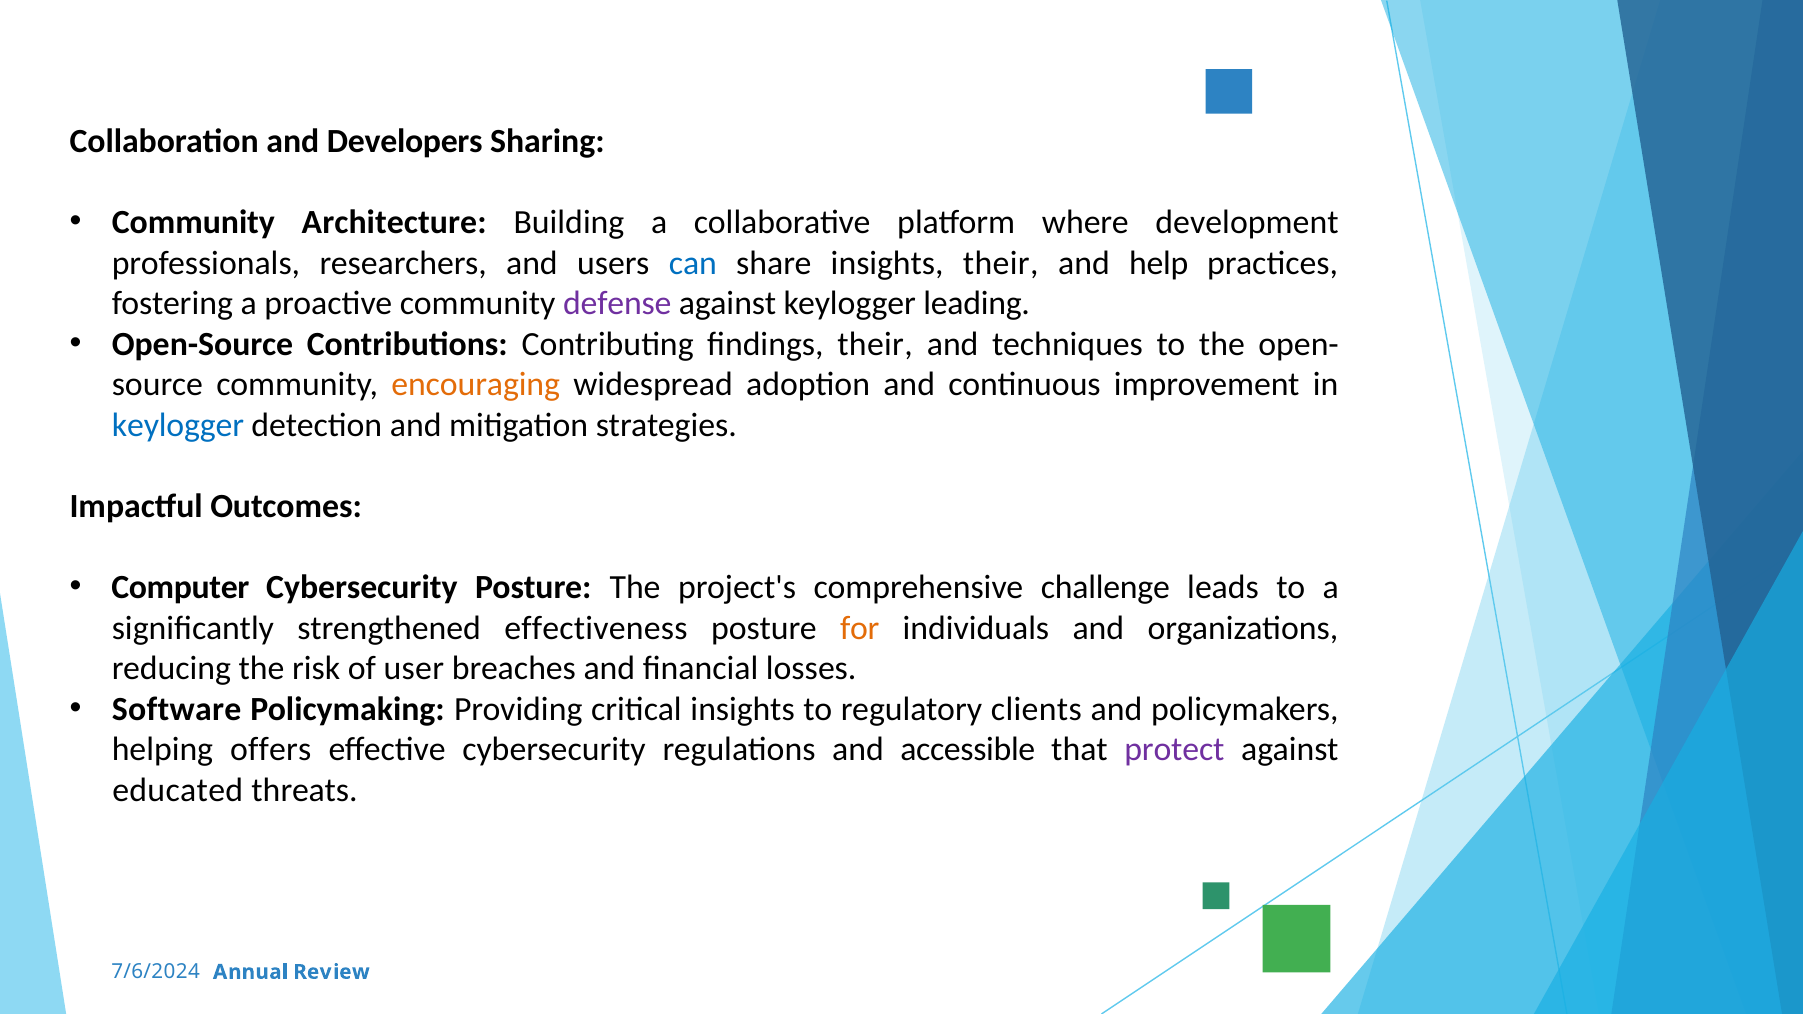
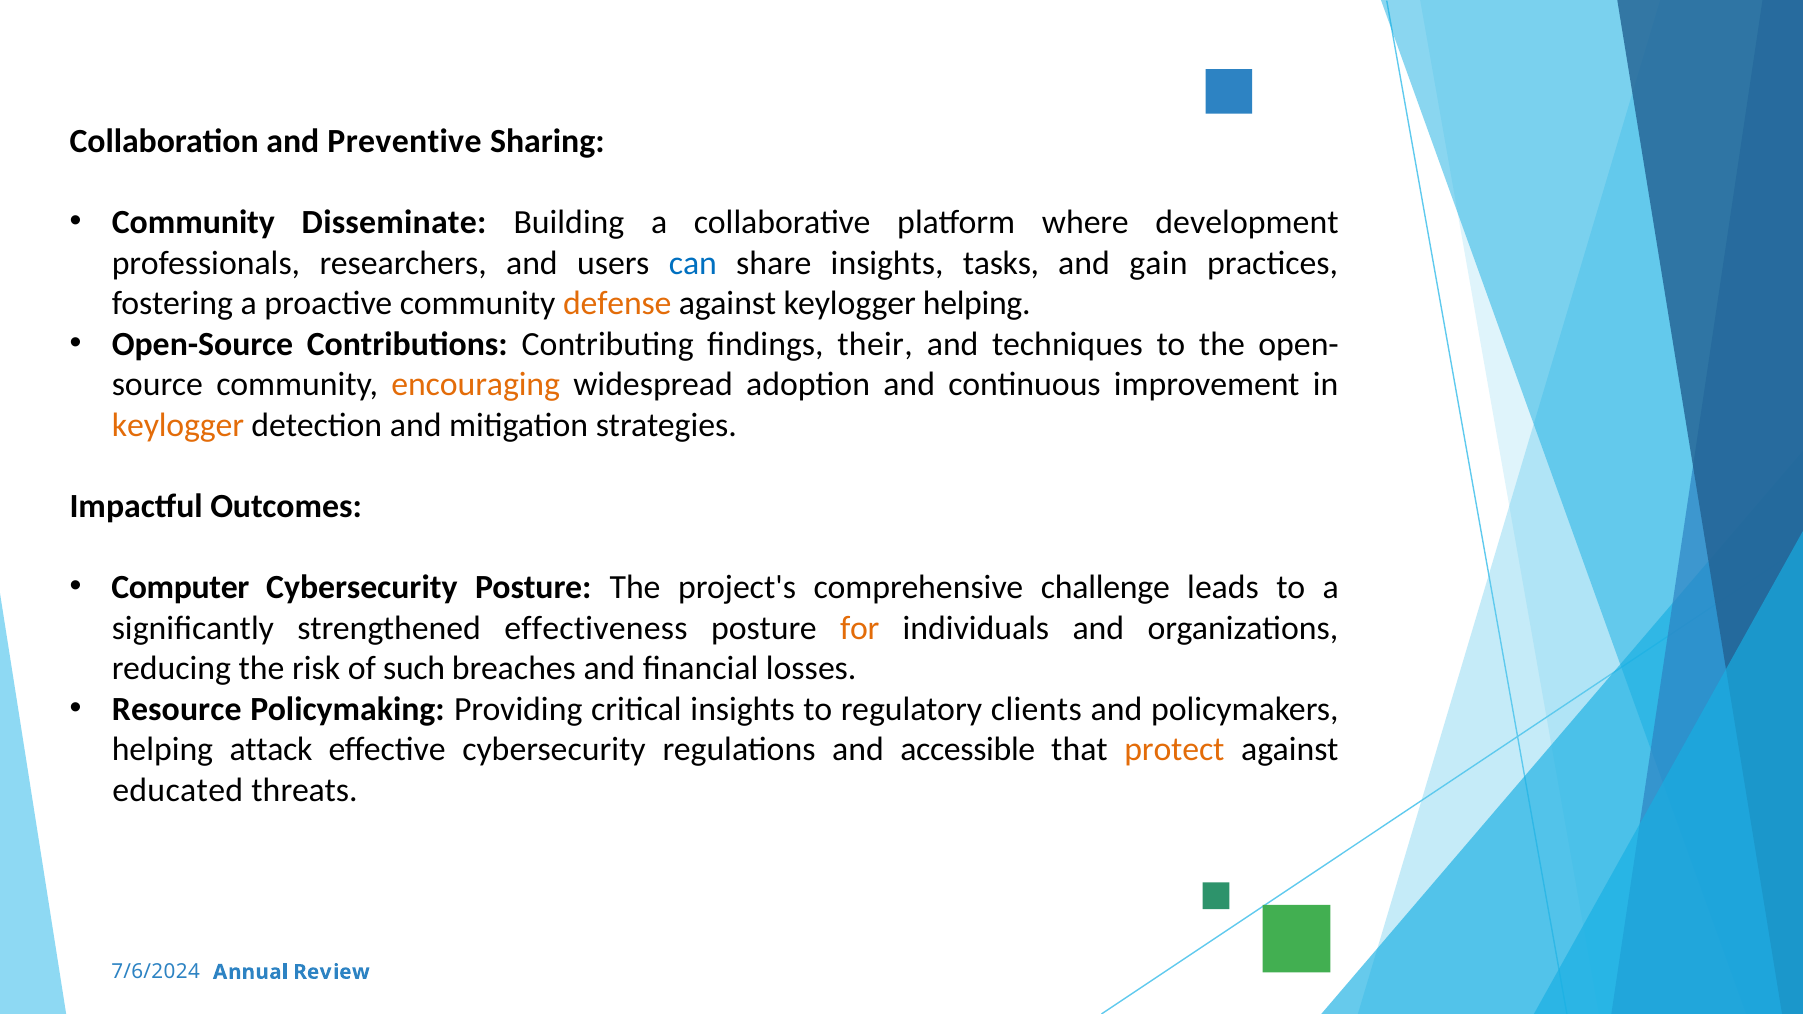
Developers: Developers -> Preventive (404, 141)
Architecture: Architecture -> Disseminate (394, 223)
insights their: their -> tasks (1001, 263)
help: help -> gain (1158, 263)
defense colour: purple -> orange (617, 304)
keylogger leading: leading -> helping (977, 304)
keylogger colour: blue -> orange (178, 425)
user: user -> such (414, 669)
Software: Software -> Resource (177, 709)
offers: offers -> attack (271, 750)
protect colour: purple -> orange (1174, 750)
